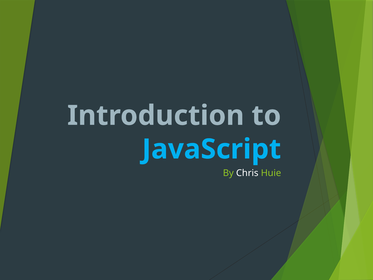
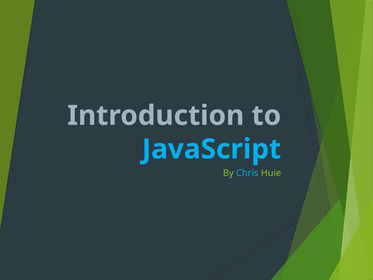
Chris colour: white -> light blue (247, 173)
